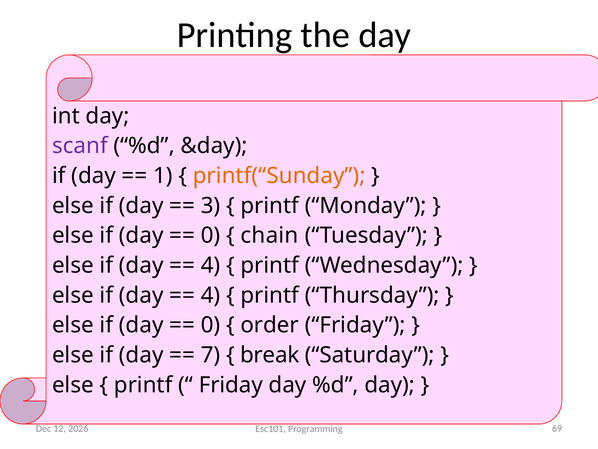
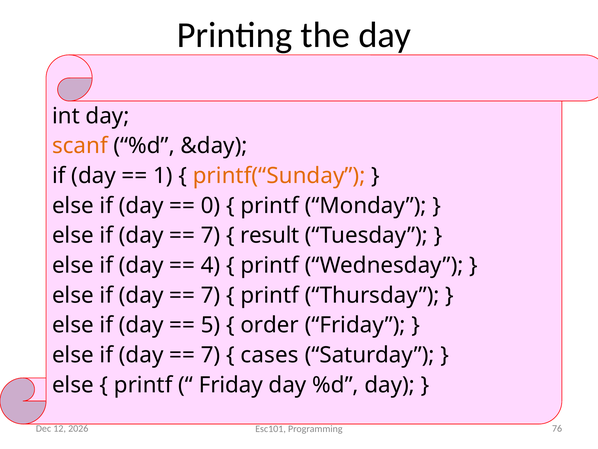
scanf colour: purple -> orange (80, 146)
3: 3 -> 0 (210, 205)
0: 0 -> 7 (210, 235)
chain: chain -> result (270, 235)
4: 4 -> 7 (210, 295)
0: 0 -> 5 (210, 325)
break: break -> cases (270, 355)
69: 69 -> 76 (557, 428)
